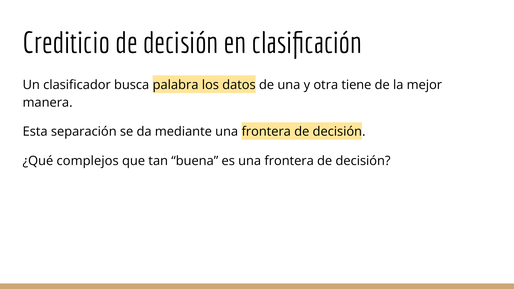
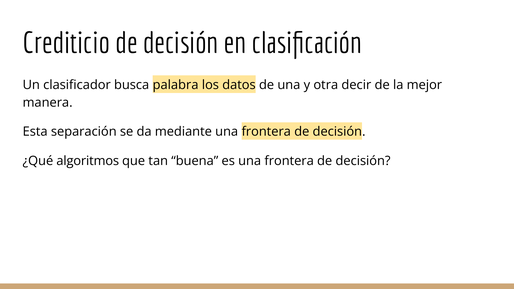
tiene: tiene -> decir (356, 85)
complejos: complejos -> algoritmos (88, 161)
